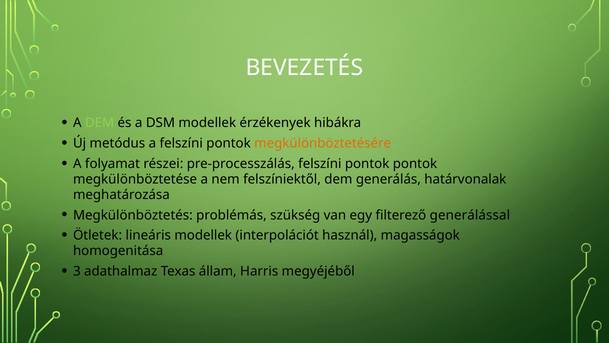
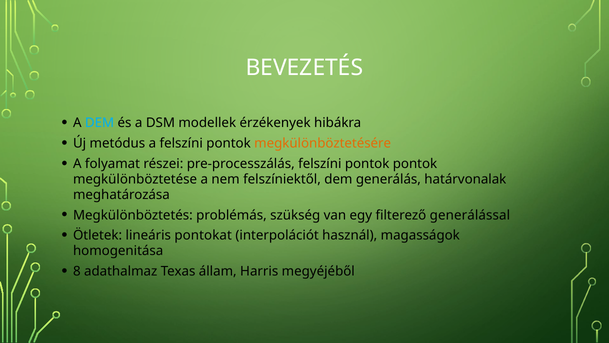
DEM colour: light green -> light blue (100, 123)
lineáris modellek: modellek -> pontokat (203, 235)
3: 3 -> 8 (77, 271)
